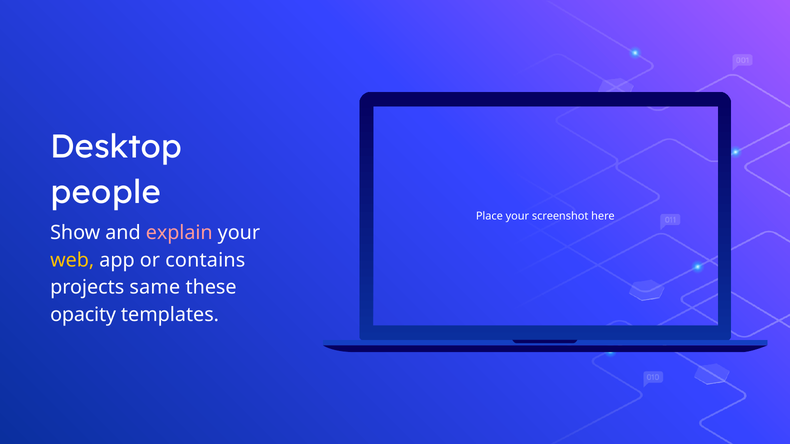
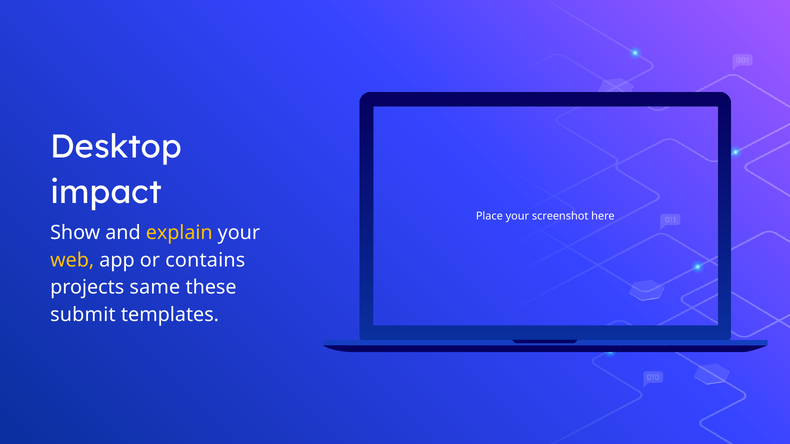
people: people -> impact (106, 192)
explain colour: pink -> yellow (179, 233)
opacity: opacity -> submit (83, 315)
